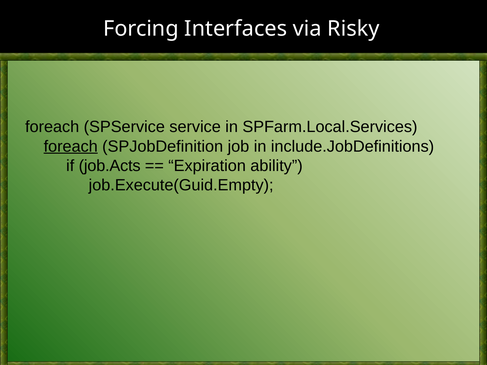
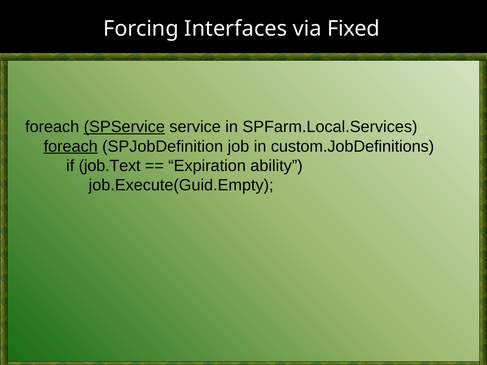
Risky: Risky -> Fixed (353, 29)
SPService underline: none -> present (124, 127)
include.JobDefinitions: include.JobDefinitions -> custom.JobDefinitions (353, 146)
job.Acts: job.Acts -> job.Text (110, 166)
